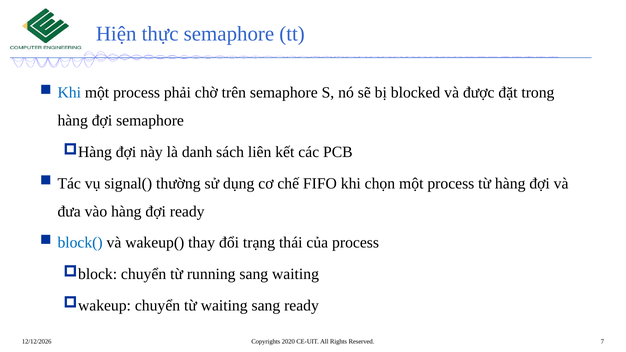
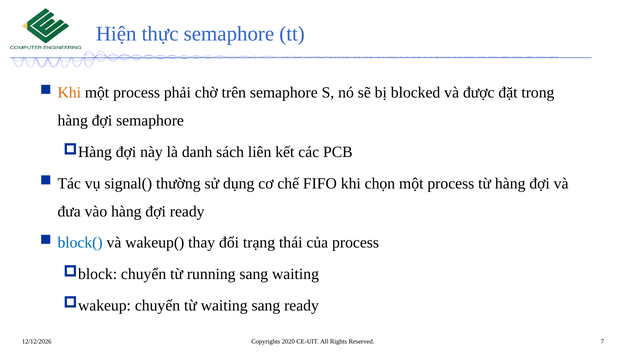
Khi colour: blue -> orange (69, 93)
